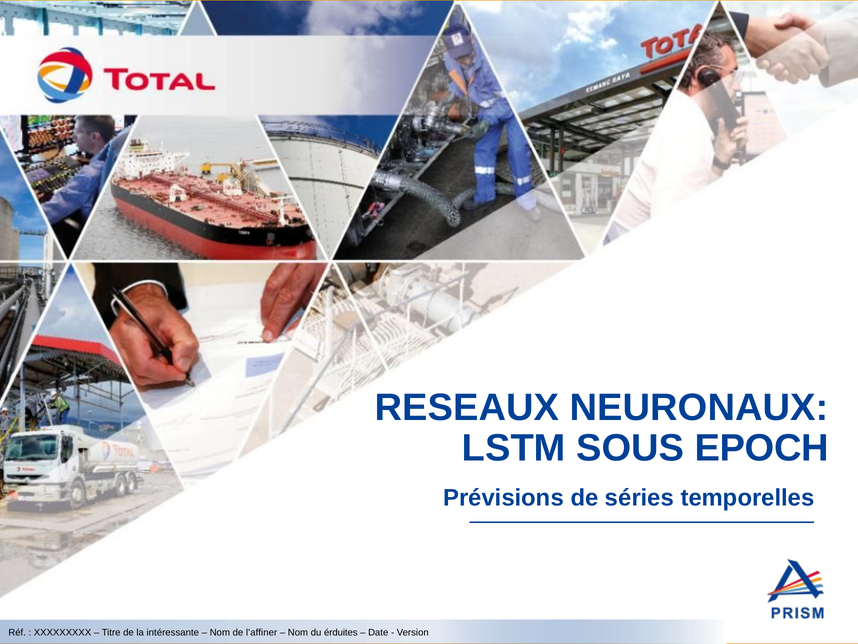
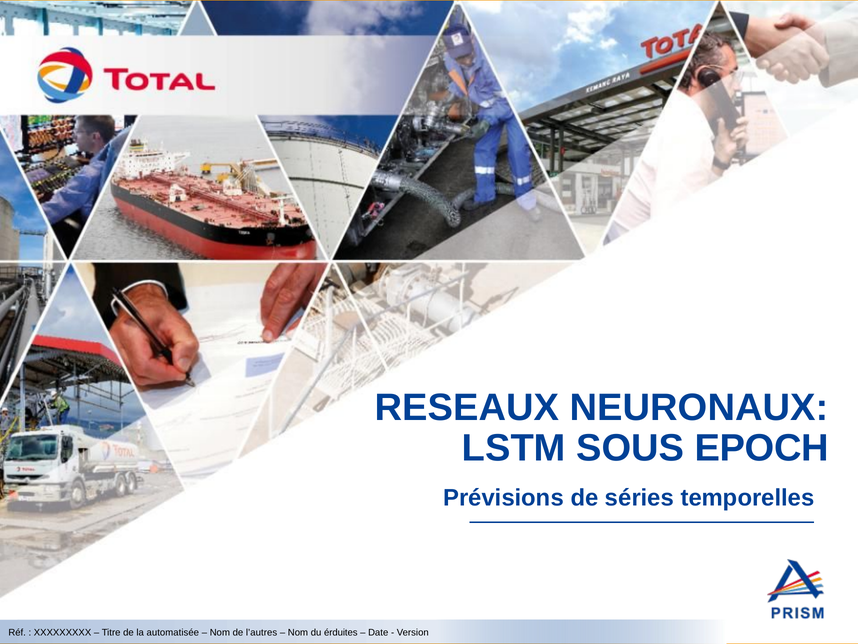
intéressante: intéressante -> automatisée (173, 632)
l’affiner: l’affiner -> l’autres (262, 632)
